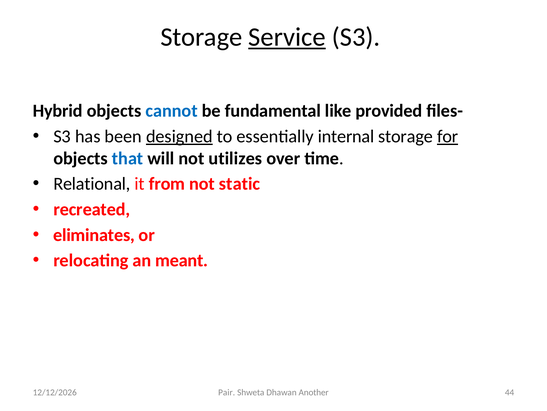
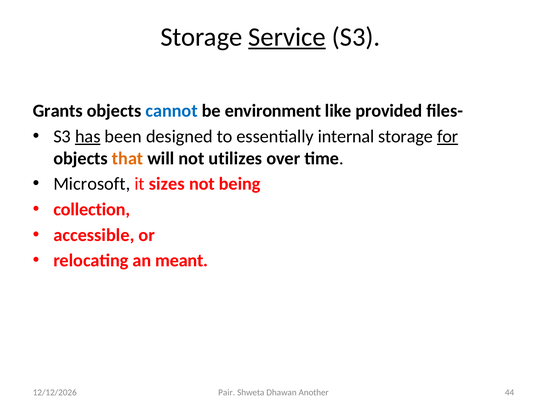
Hybrid: Hybrid -> Grants (58, 111)
fundamental: fundamental -> environment (273, 111)
has underline: none -> present (88, 136)
designed underline: present -> none (179, 136)
that colour: blue -> orange (128, 158)
Relational: Relational -> Microsoft (92, 184)
from: from -> sizes (167, 184)
static: static -> being (240, 184)
recreated: recreated -> collection (92, 209)
eliminates: eliminates -> accessible (94, 235)
